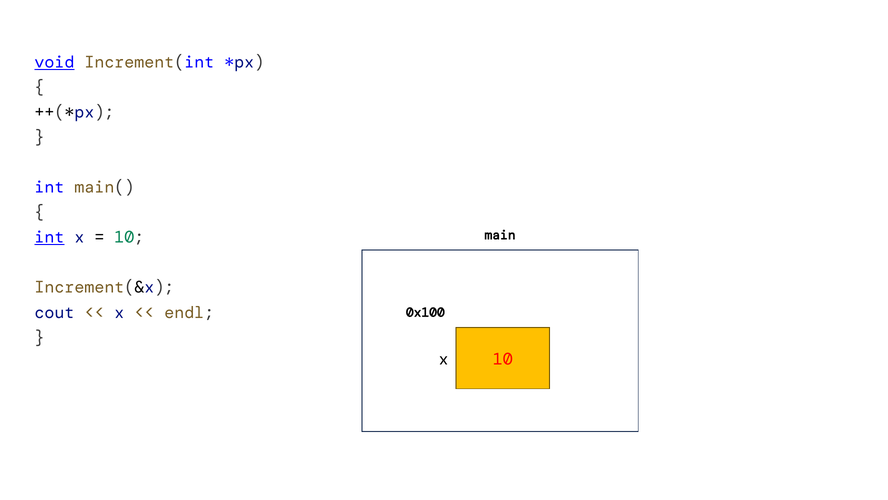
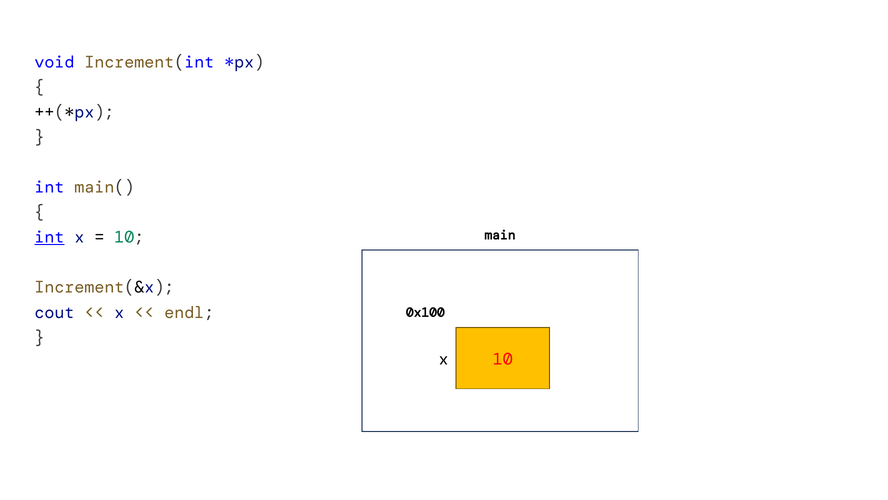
void underline: present -> none (54, 62)
